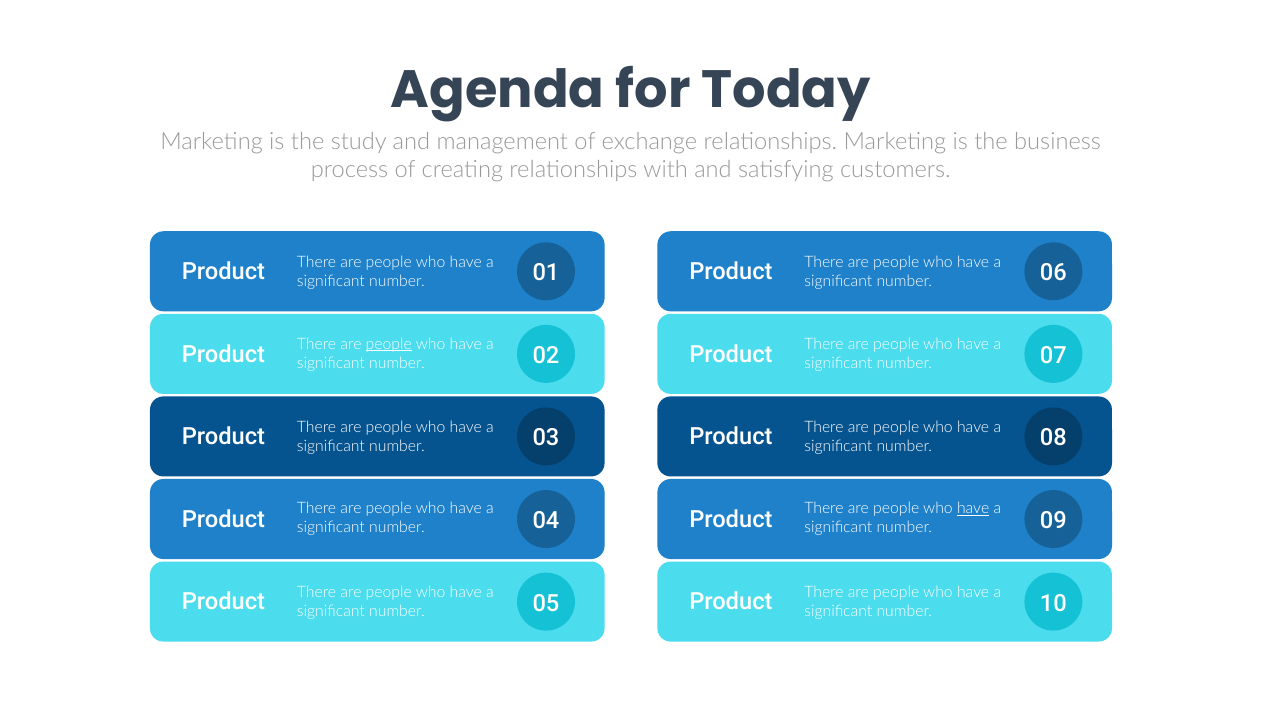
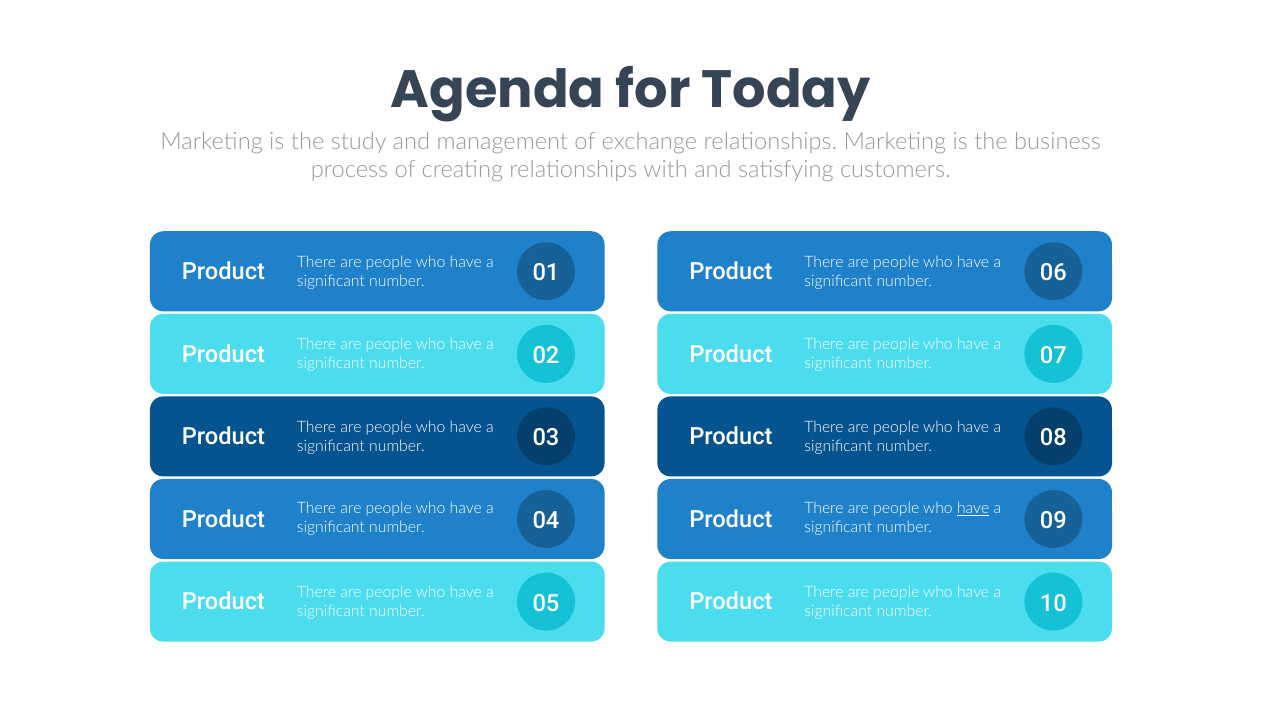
people underline: present -> none (389, 344)
